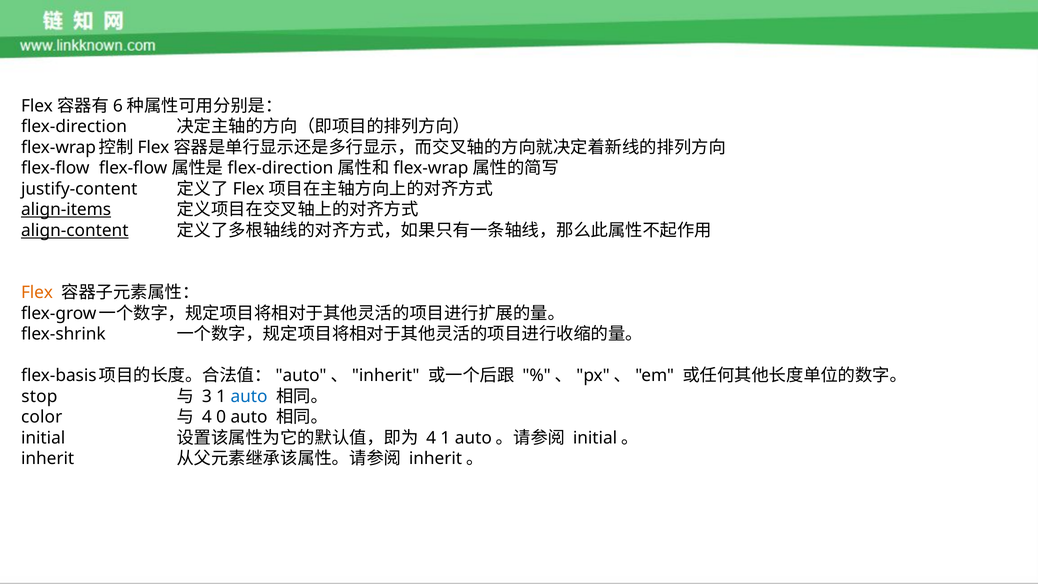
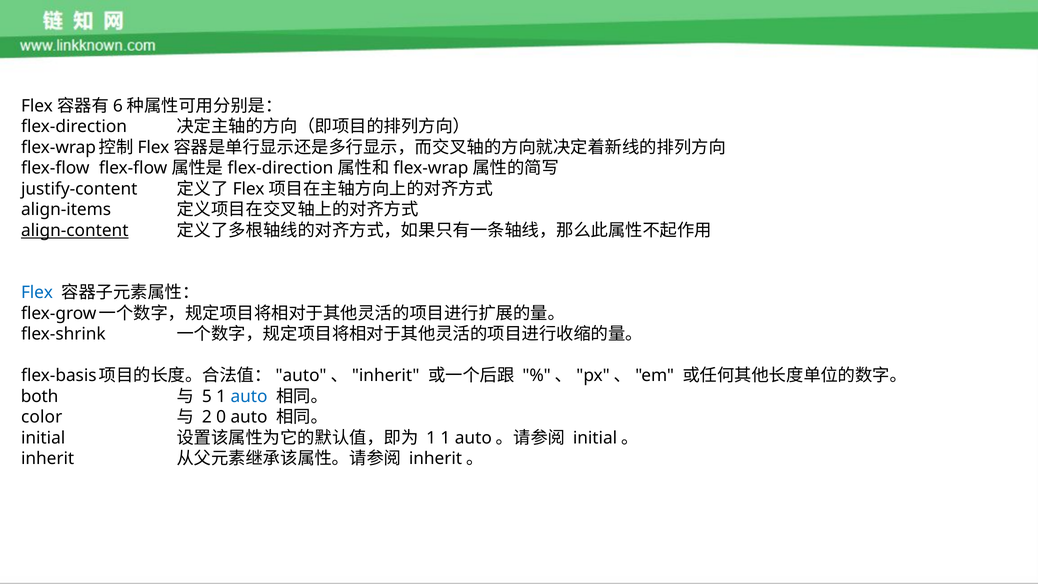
align-items underline: present -> none (66, 210)
Flex colour: orange -> blue (37, 293)
stop: stop -> both (40, 396)
3: 3 -> 5 (207, 396)
4: 4 -> 2 (207, 417)
4: 4 -> 1 (431, 438)
